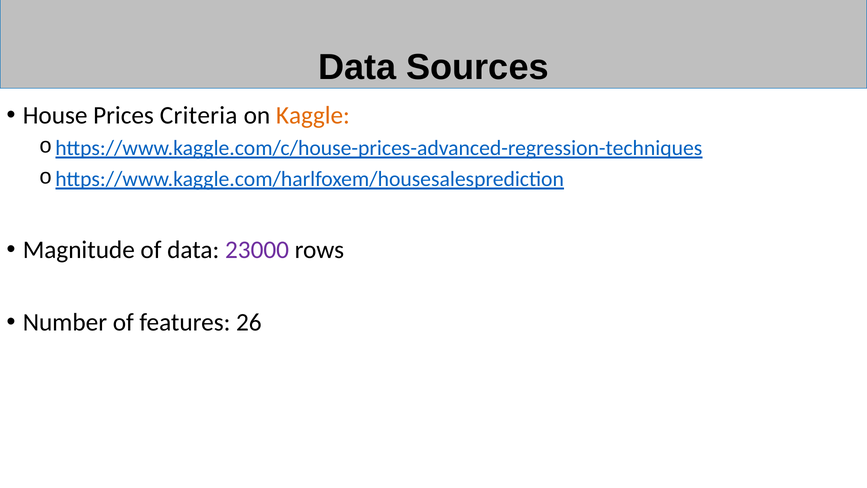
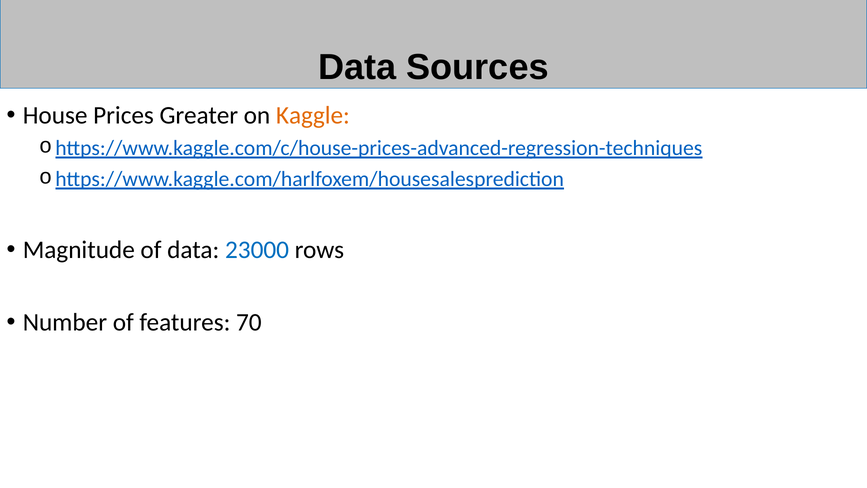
Criteria: Criteria -> Greater (199, 115)
23000 colour: purple -> blue (257, 250)
26: 26 -> 70 (249, 322)
